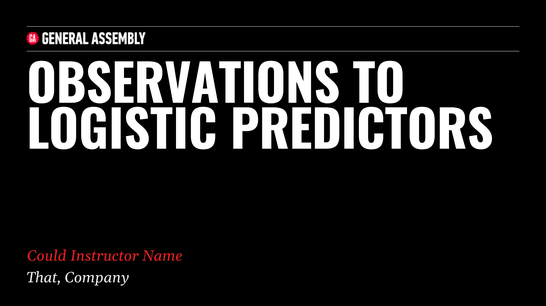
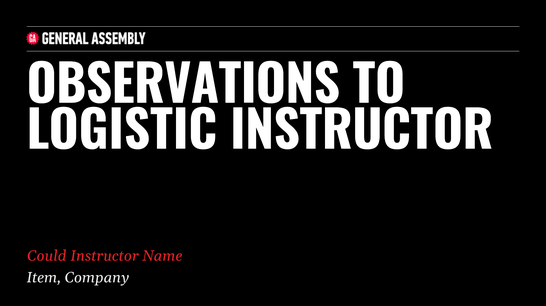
LOGISTIC PREDICTORS: PREDICTORS -> INSTRUCTOR (362, 132)
That: That -> Item (44, 278)
